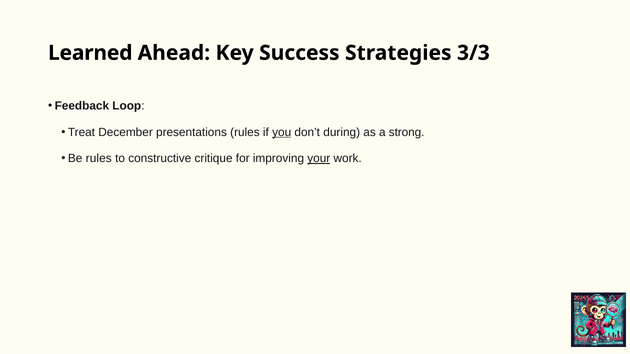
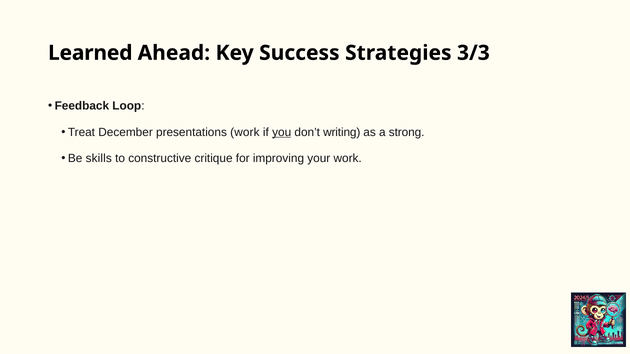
presentations rules: rules -> work (245, 132)
during: during -> writing (342, 132)
Be rules: rules -> skills (99, 159)
your underline: present -> none (319, 159)
